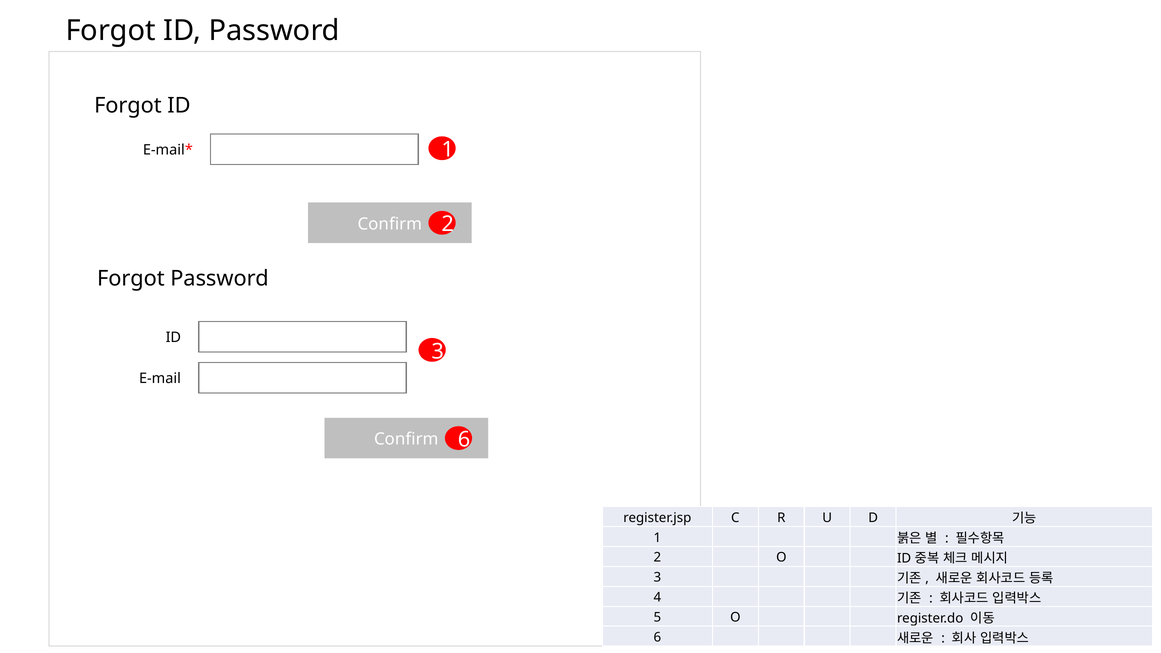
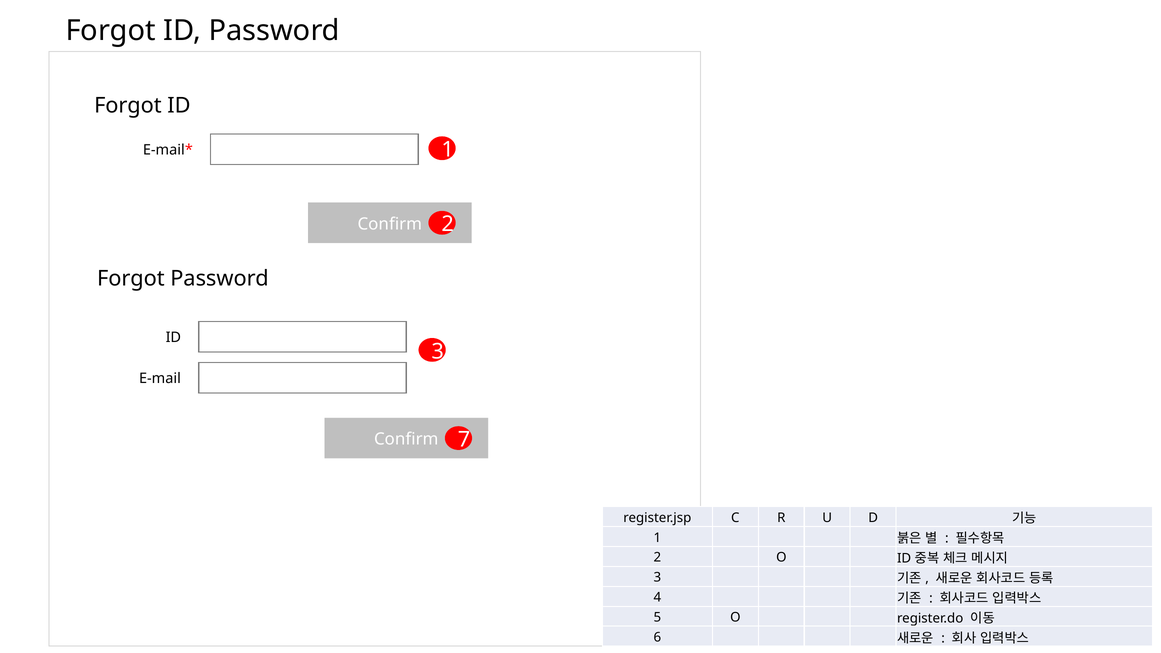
Confirm 6: 6 -> 7 (464, 440)
